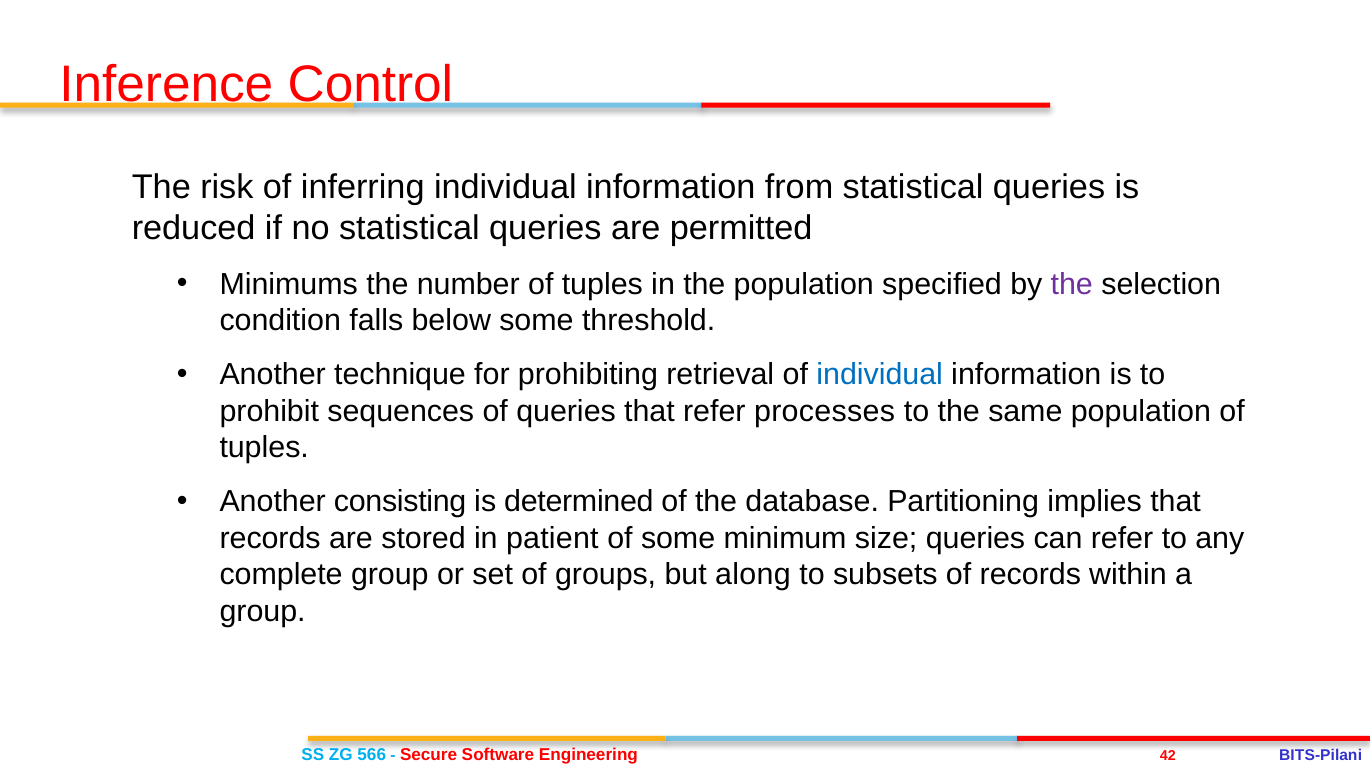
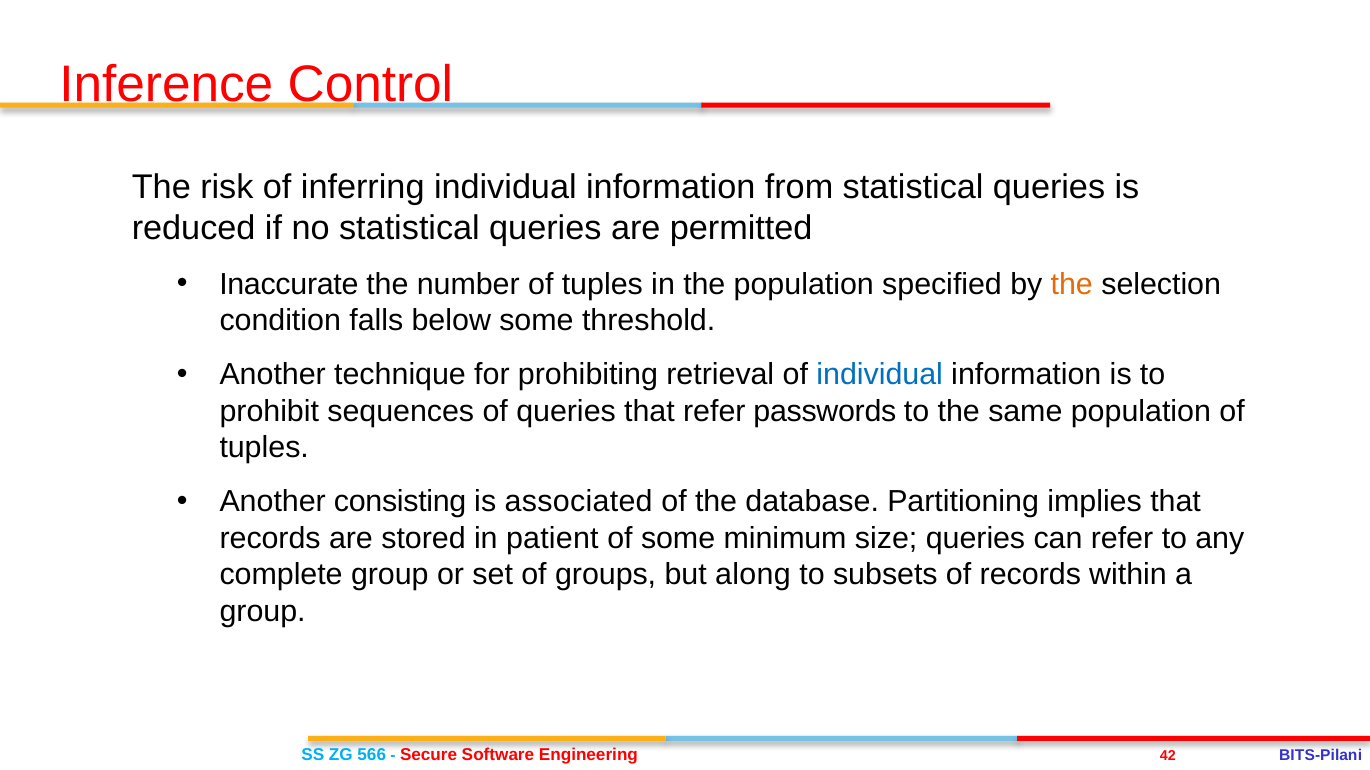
Minimums: Minimums -> Inaccurate (289, 285)
the colour: purple -> orange (1072, 285)
processes: processes -> passwords (825, 412)
determined: determined -> associated (579, 502)
